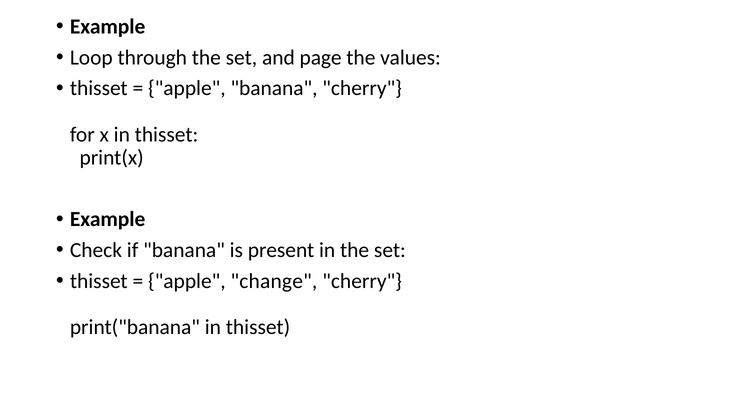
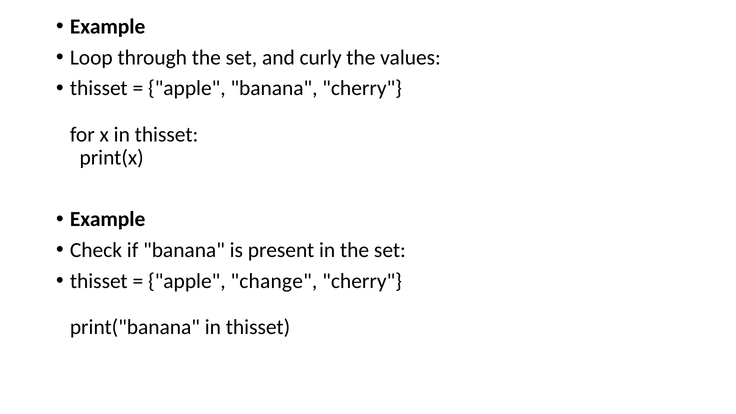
page: page -> curly (321, 58)
